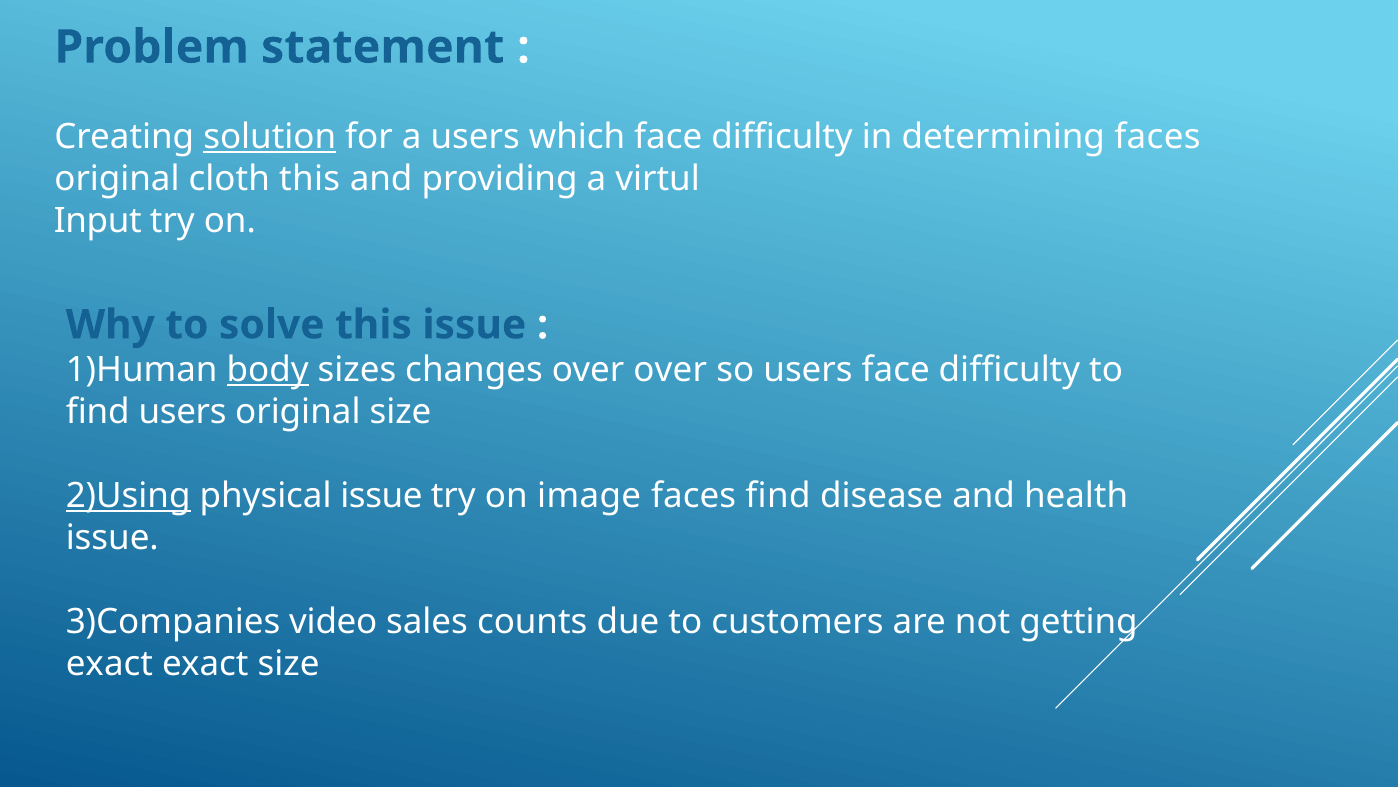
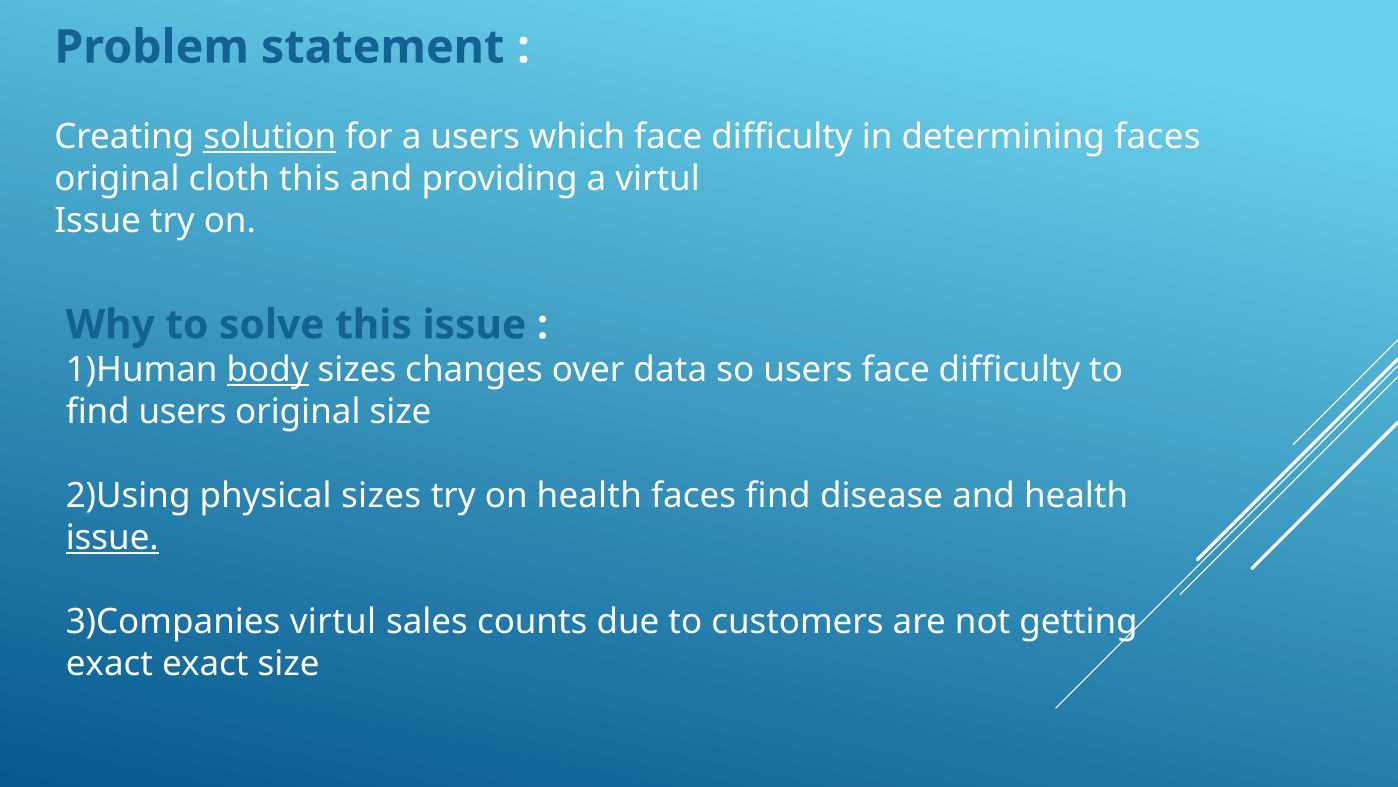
Input: Input -> Issue (98, 221)
over over: over -> data (670, 370)
2)Using underline: present -> none (128, 495)
physical issue: issue -> sizes (381, 495)
on image: image -> health (589, 495)
issue underline: none -> present (112, 537)
3)Companies video: video -> virtul (333, 621)
